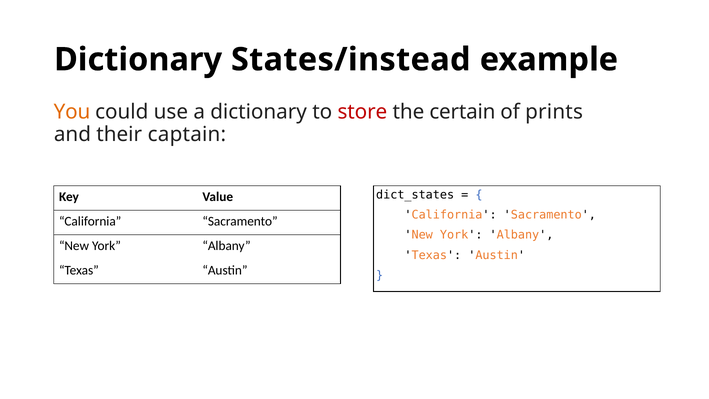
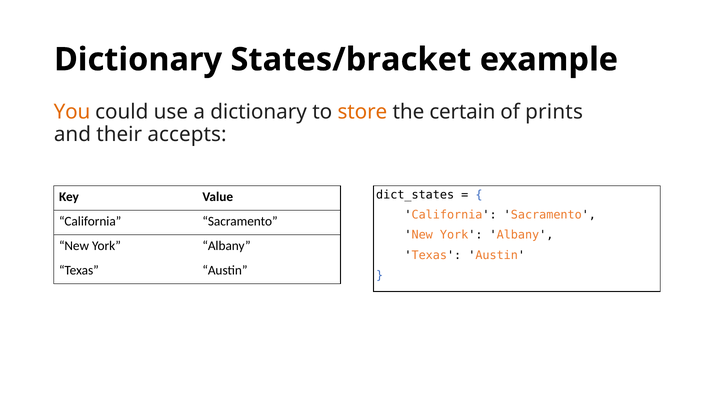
States/instead: States/instead -> States/bracket (351, 60)
store colour: red -> orange (362, 112)
captain: captain -> accepts (187, 134)
